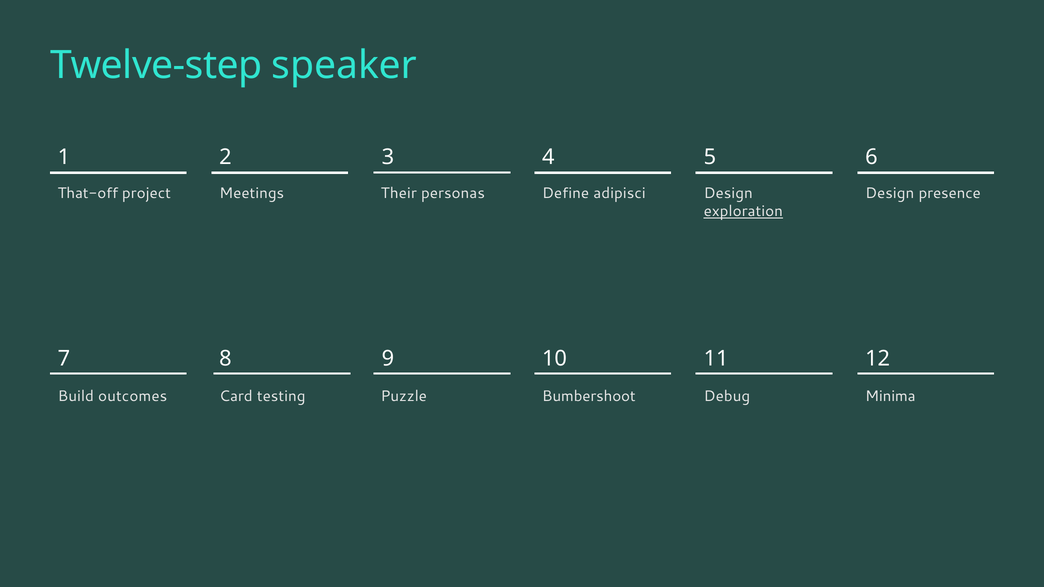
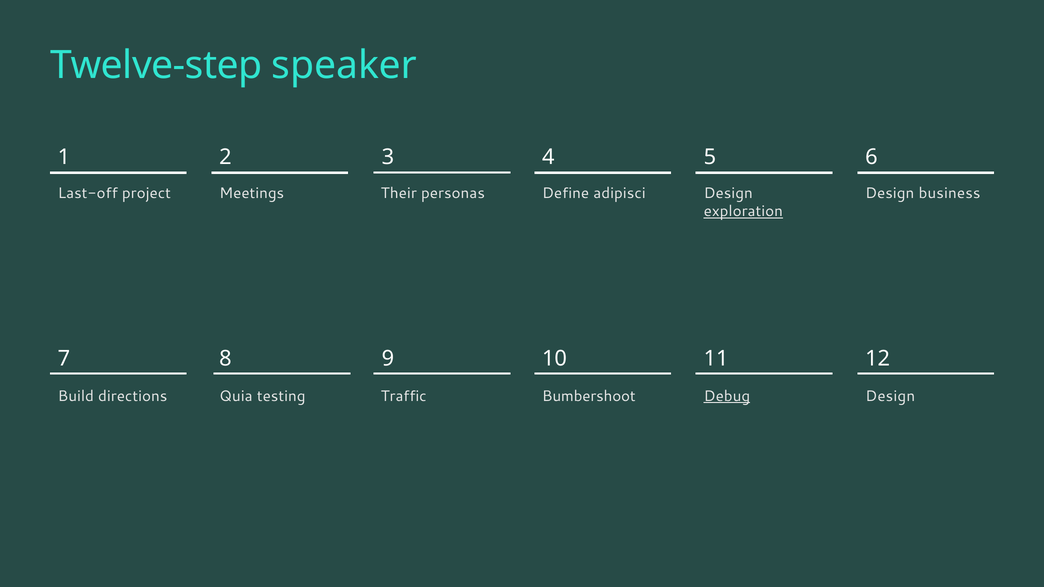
That-off: That-off -> Last-off (88, 193)
presence: presence -> business (950, 193)
outcomes: outcomes -> directions (133, 396)
Card: Card -> Quia (236, 396)
Puzzle: Puzzle -> Traffic (404, 396)
Debug underline: none -> present (727, 396)
Minima: Minima -> Design (890, 396)
